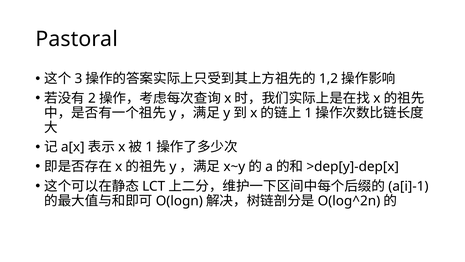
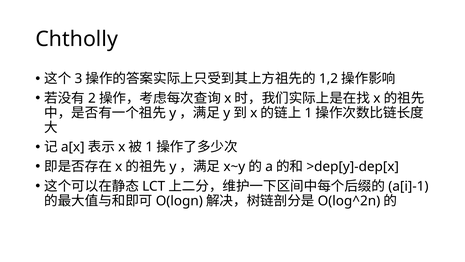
Pastoral: Pastoral -> Chtholly (77, 39)
